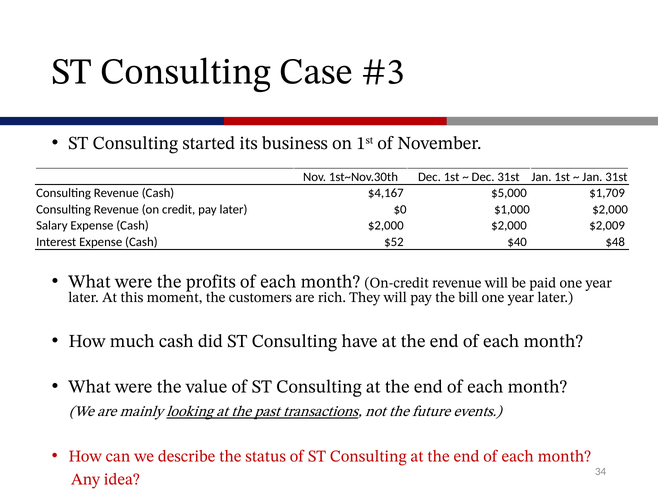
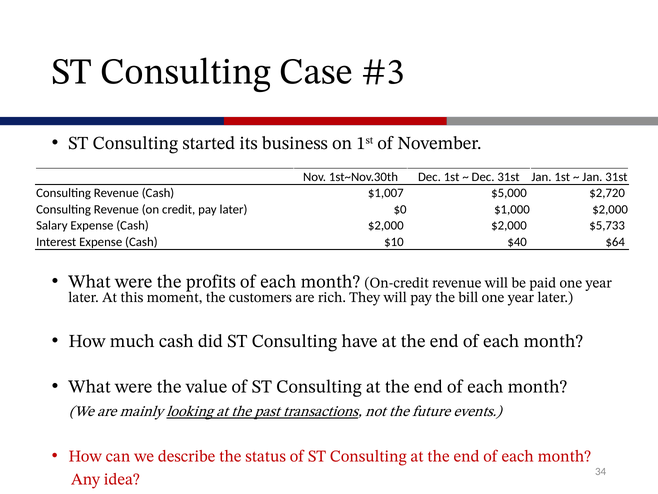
$4,167: $4,167 -> $1,007 (386, 193)
$1,709: $1,709 -> $2,720 (607, 193)
$2,009: $2,009 -> $5,733 (607, 225)
$52: $52 -> $10 (394, 242)
$48: $48 -> $64 (615, 242)
